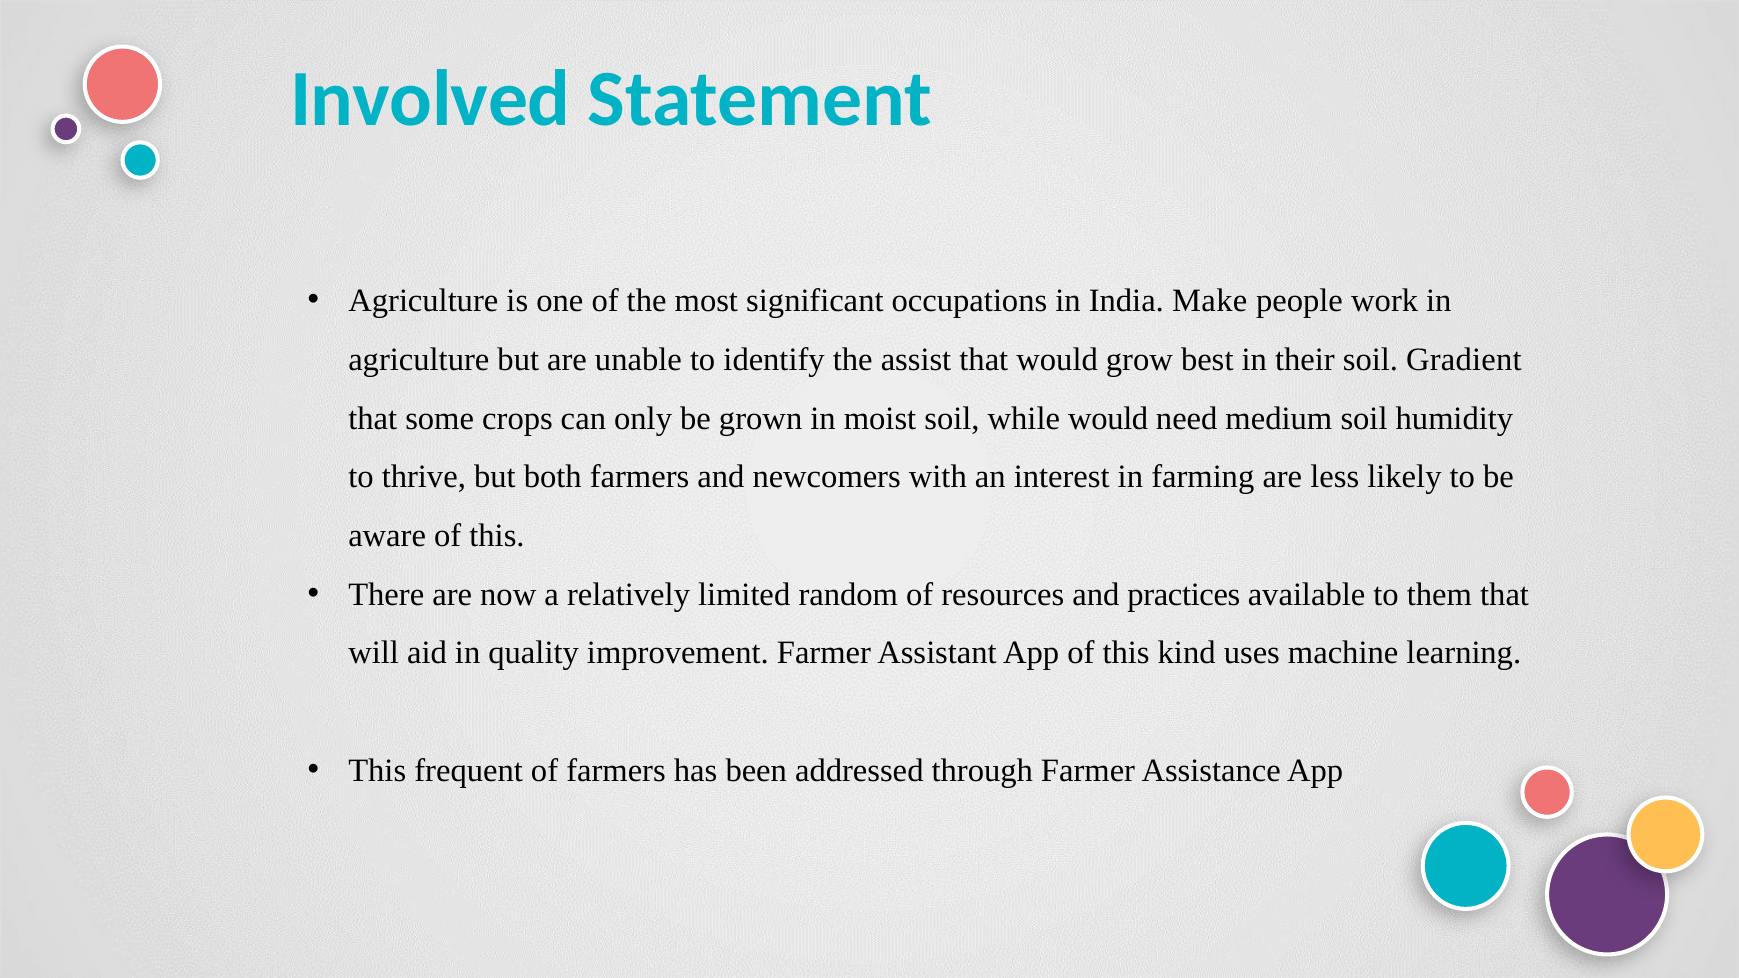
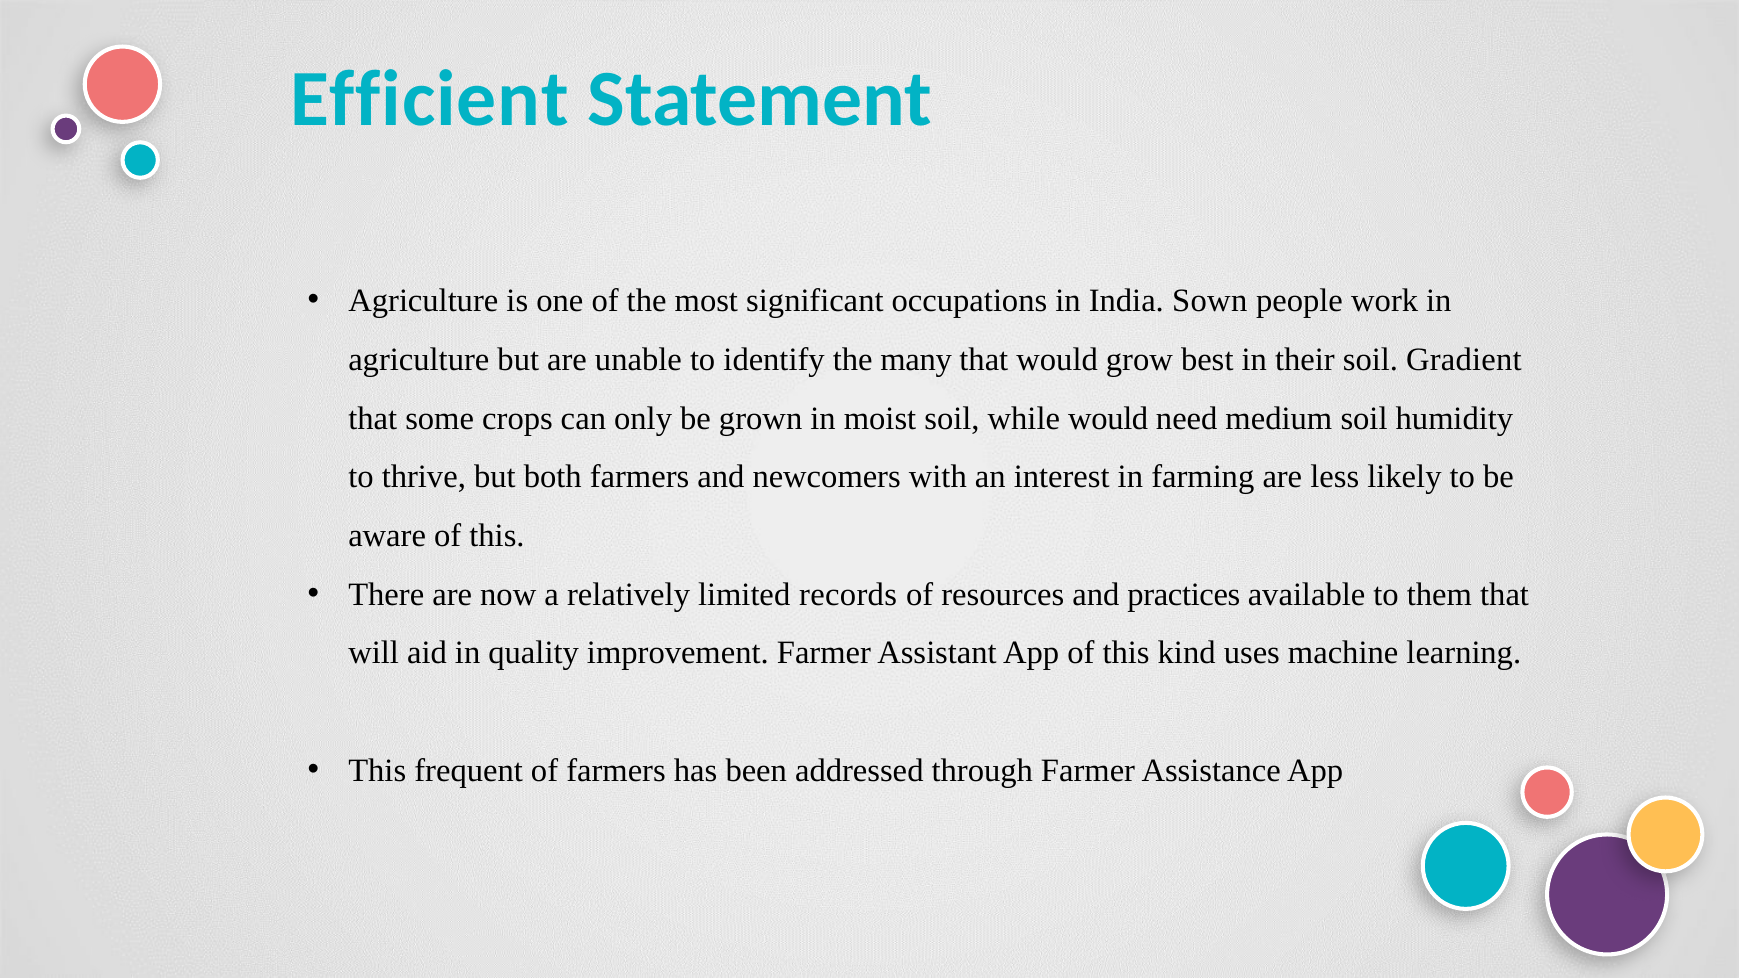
Involved: Involved -> Efficient (429, 99)
Make: Make -> Sown (1210, 301)
assist: assist -> many (916, 360)
random: random -> records (848, 594)
